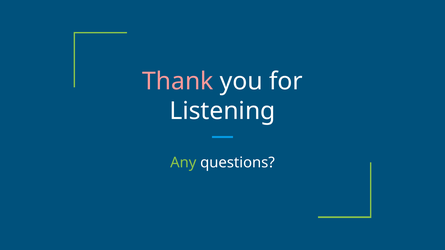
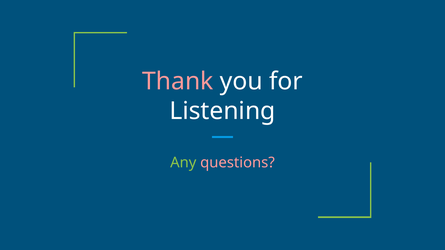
questions colour: white -> pink (237, 163)
